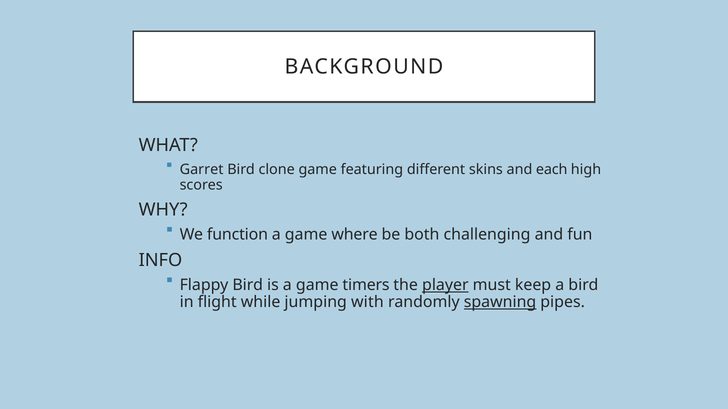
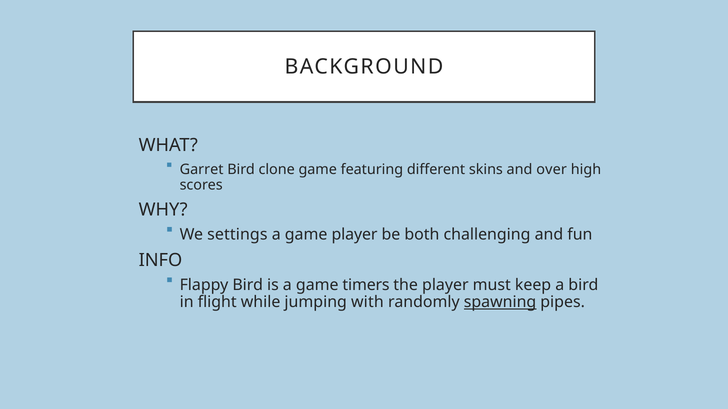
each: each -> over (552, 169)
function: function -> settings (237, 235)
game where: where -> player (355, 235)
player underline: present -> none (445, 285)
